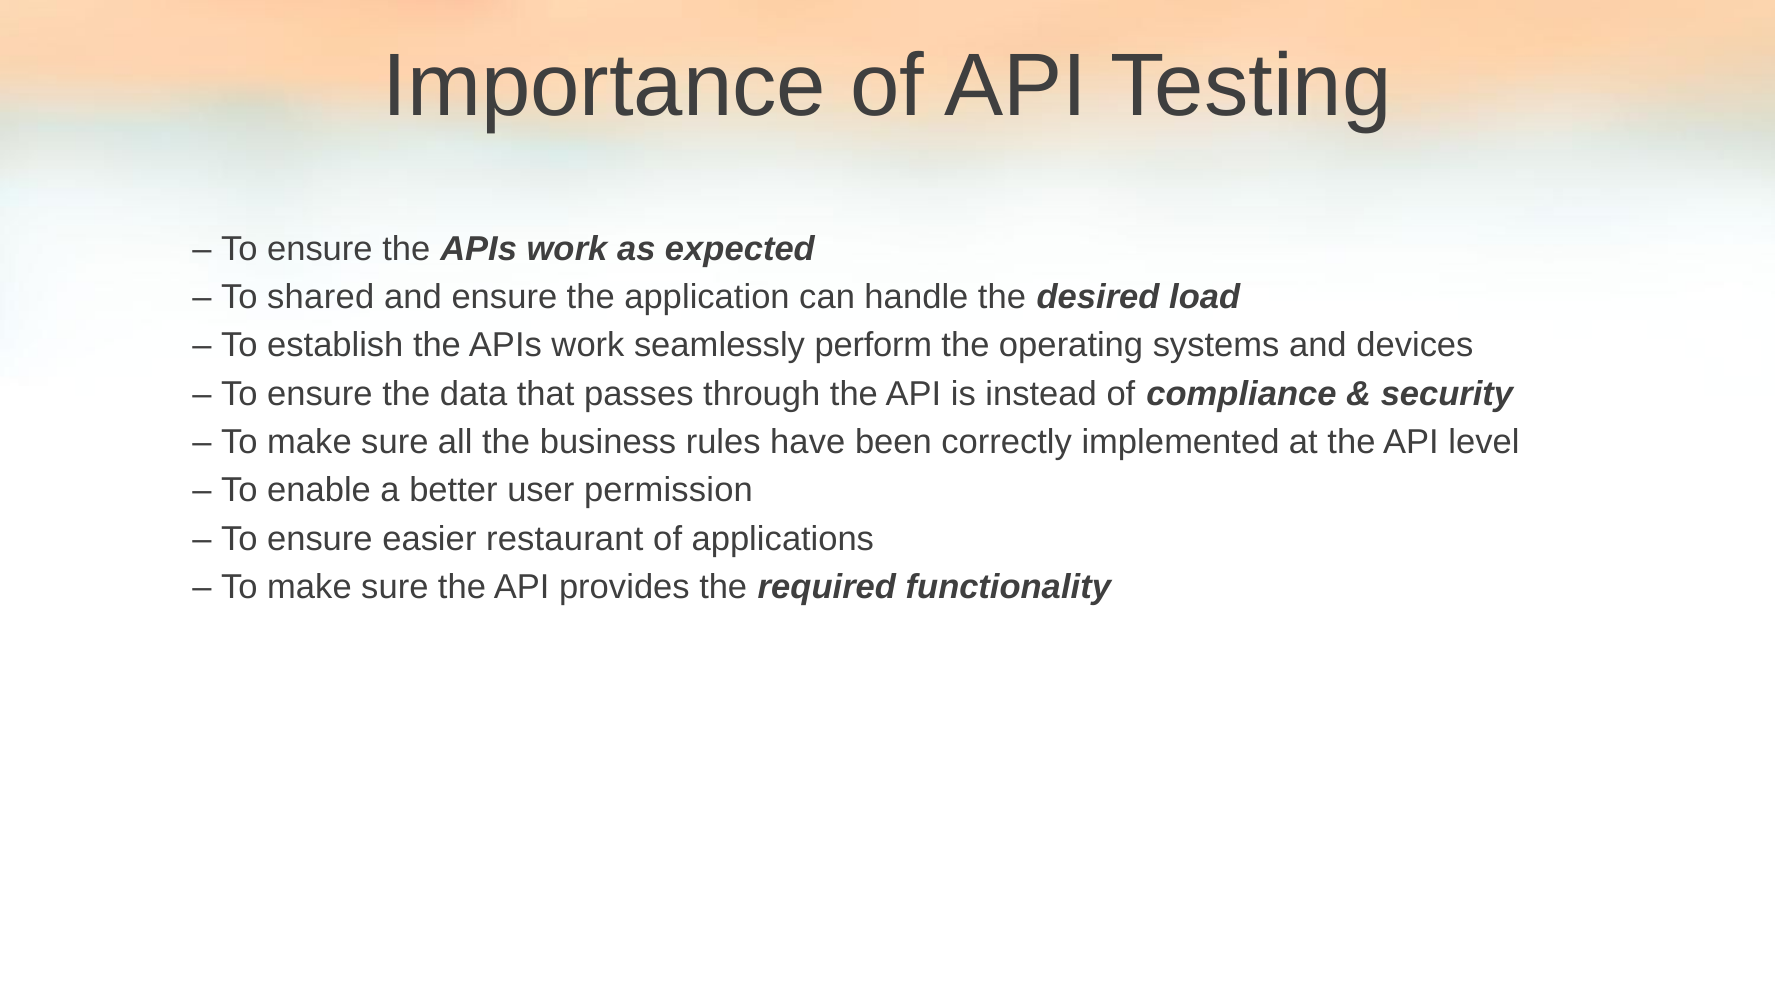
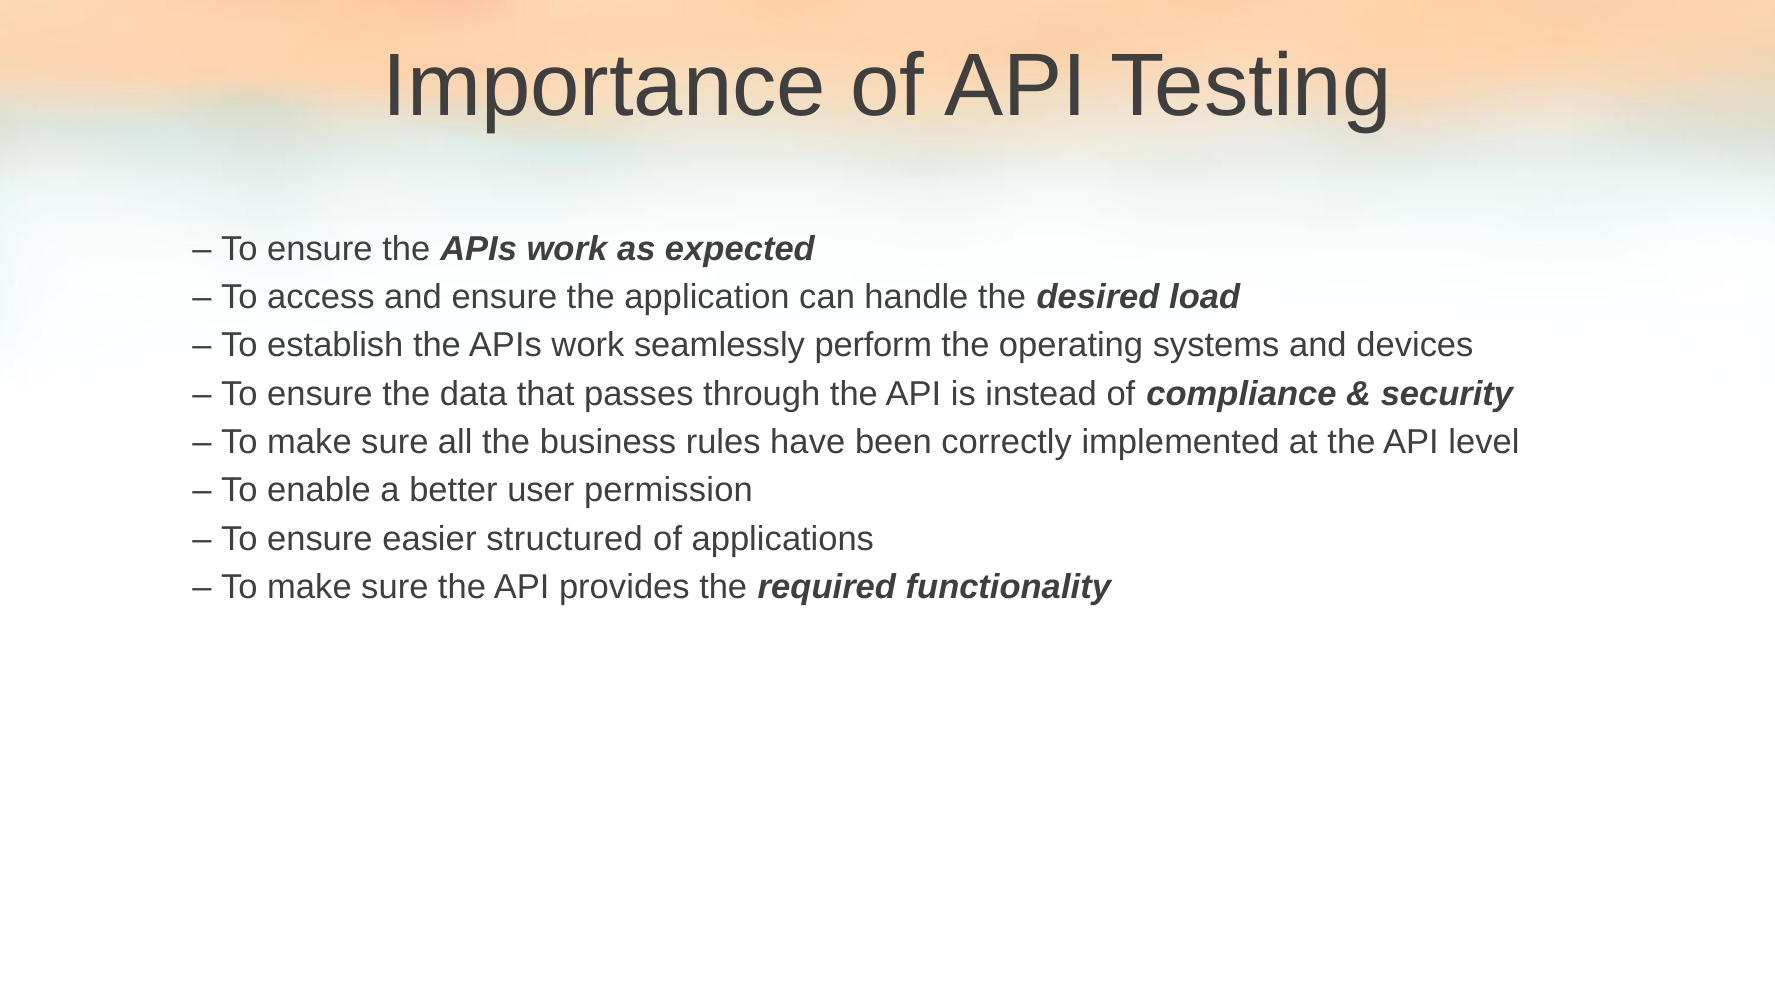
shared: shared -> access (321, 297)
restaurant: restaurant -> structured (565, 539)
